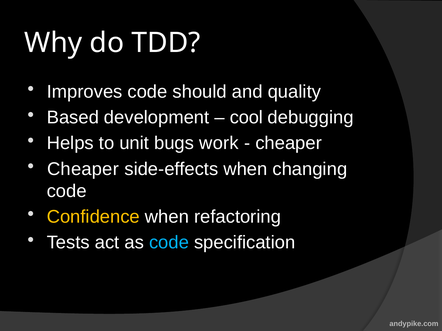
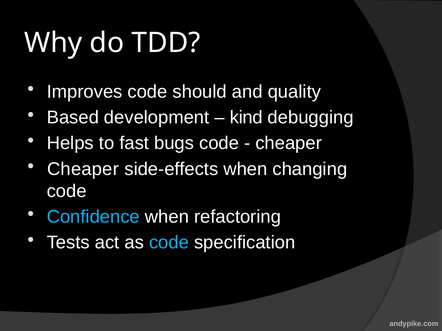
cool: cool -> kind (246, 118)
unit: unit -> fast (134, 143)
bugs work: work -> code (219, 143)
Confidence colour: yellow -> light blue (93, 217)
